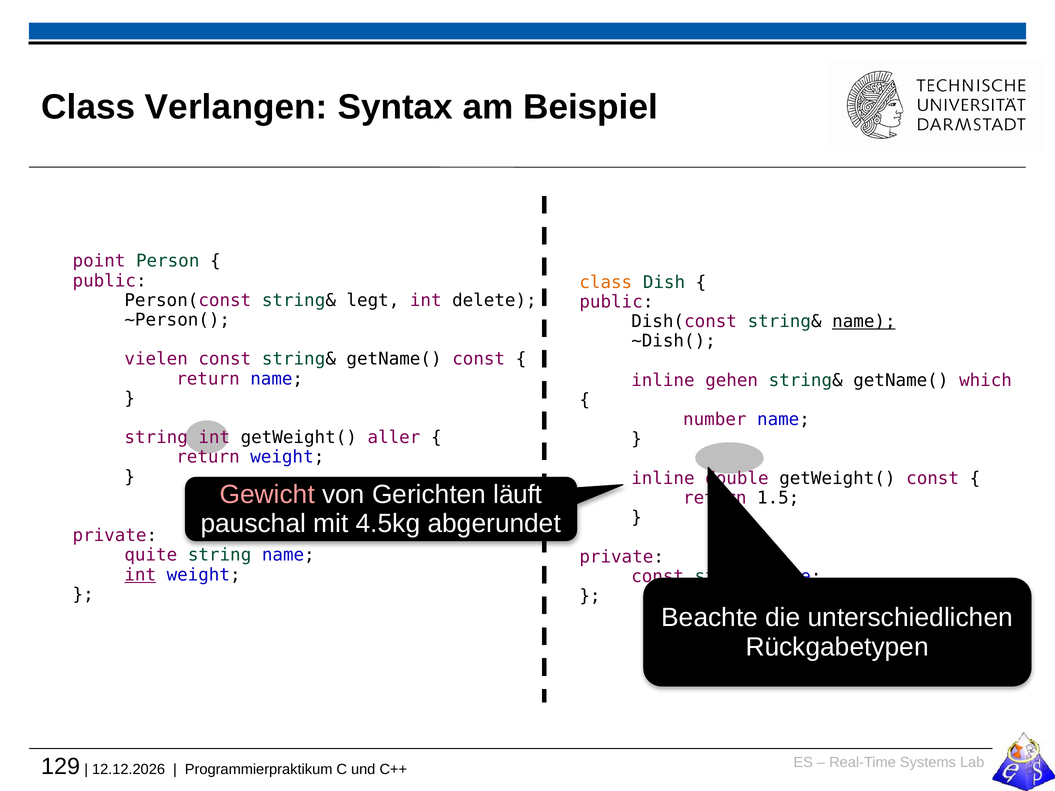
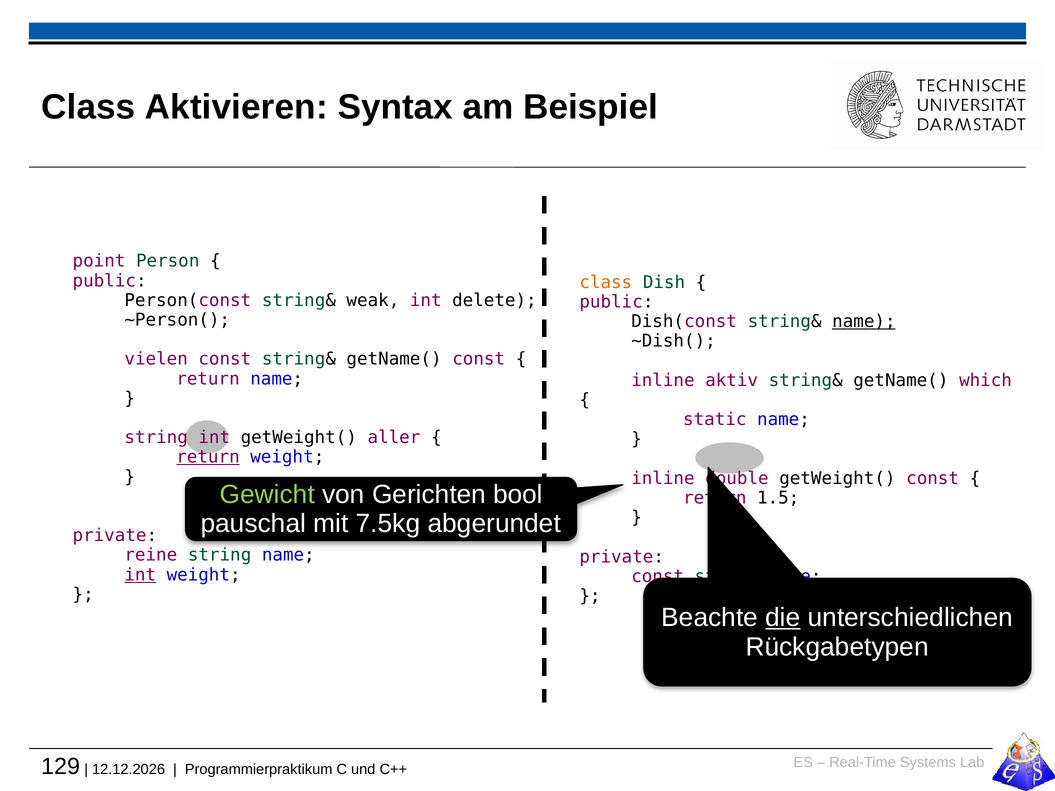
Verlangen: Verlangen -> Aktivieren (236, 107)
legt: legt -> weak (373, 300)
gehen: gehen -> aktiv (732, 380)
number: number -> static (715, 420)
return underline: none -> present (208, 457)
Gewicht colour: pink -> light green (267, 494)
läuft: läuft -> bool (518, 494)
4.5kg: 4.5kg -> 7.5kg (388, 524)
quite: quite -> reine (151, 555)
die underline: none -> present (783, 618)
